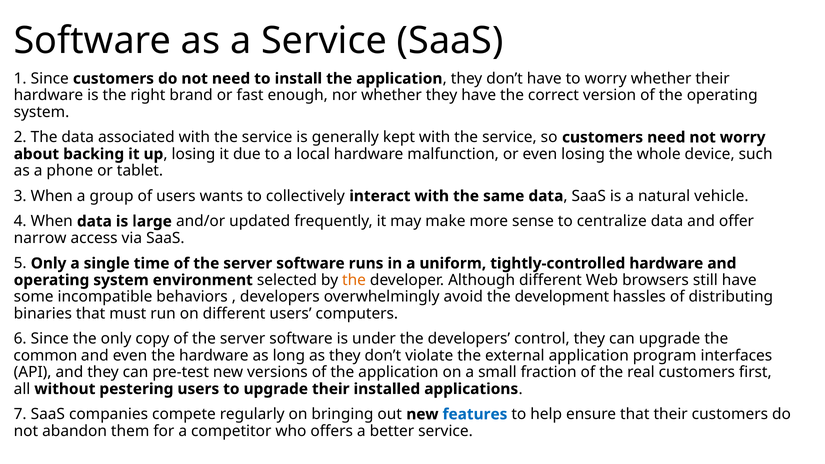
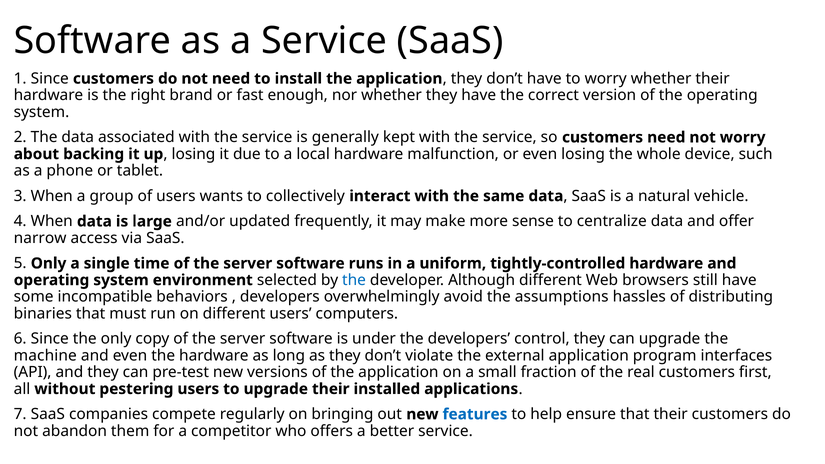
the colour: orange -> blue (354, 280)
development: development -> assumptions (562, 297)
common: common -> machine (45, 356)
